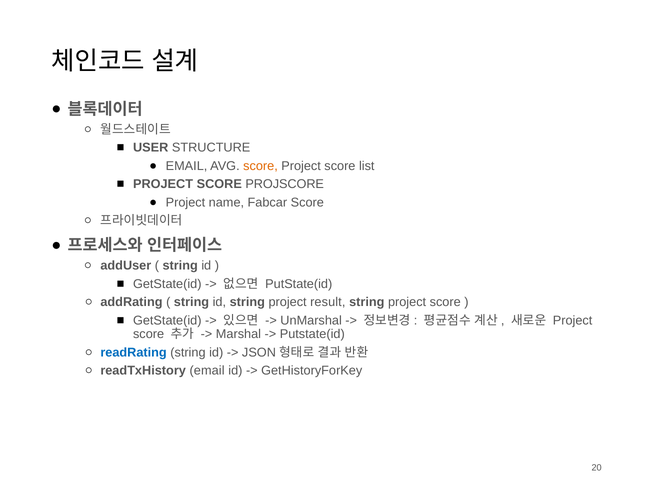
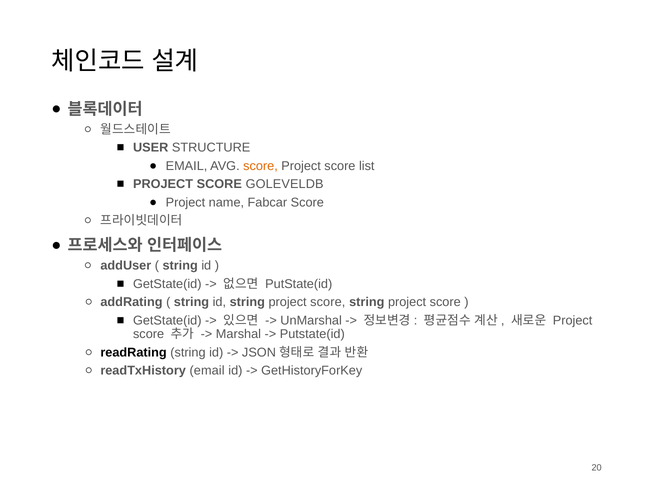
PROJSCORE: PROJSCORE -> GOLEVELDB (285, 184)
id string project result: result -> score (328, 302)
readRating colour: blue -> black (134, 352)
